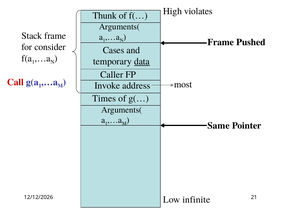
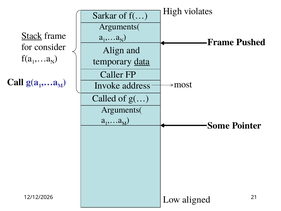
Thunk: Thunk -> Sarkar (105, 16)
Stack underline: none -> present (32, 36)
Cases: Cases -> Align (114, 50)
Call colour: red -> black (15, 82)
Times: Times -> Called (104, 98)
Same: Same -> Some (219, 125)
infinite: infinite -> aligned (196, 199)
